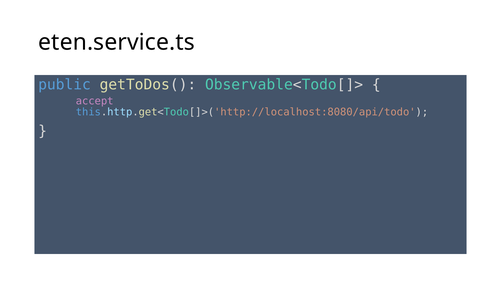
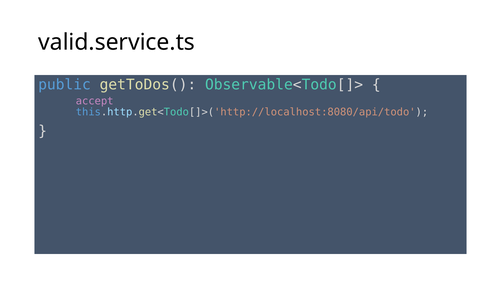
eten.service.ts: eten.service.ts -> valid.service.ts (117, 42)
